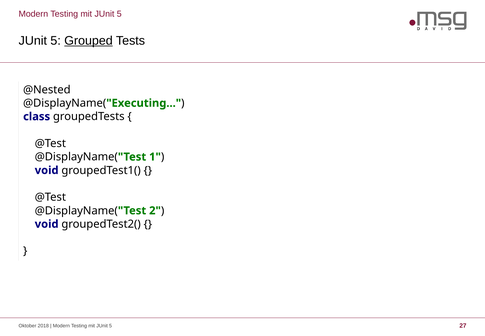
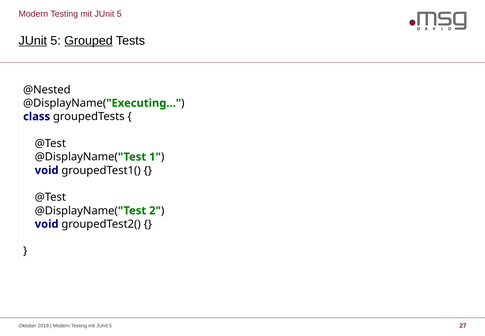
JUnit underline: none -> present (33, 41)
